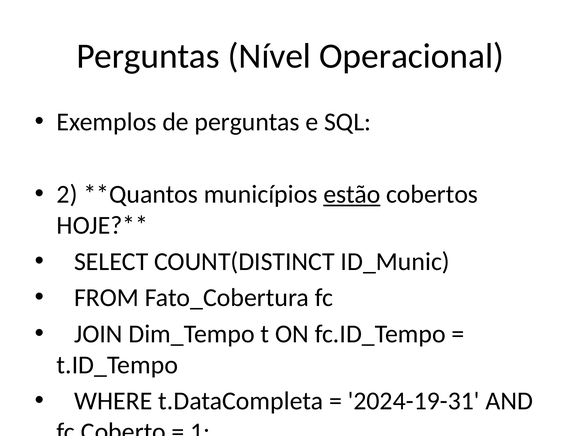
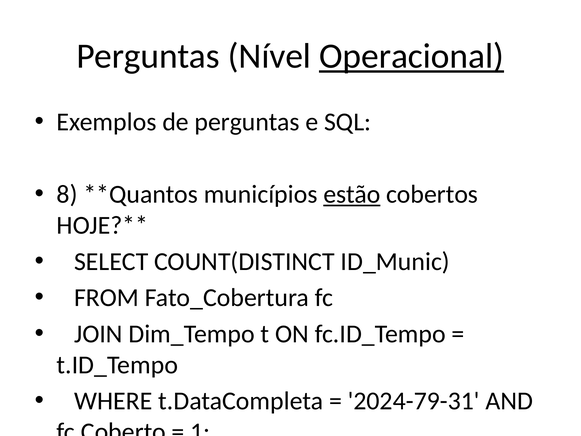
Operacional underline: none -> present (412, 56)
2: 2 -> 8 (67, 194)
2024-19-31: 2024-19-31 -> 2024-79-31 (414, 401)
